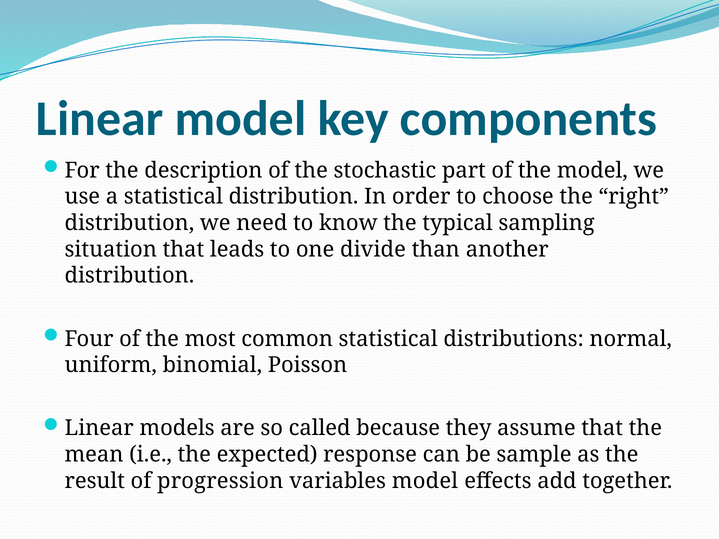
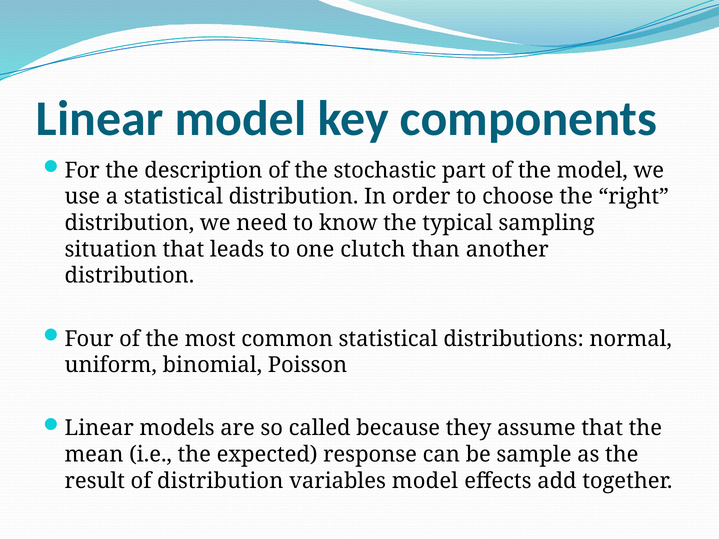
divide: divide -> clutch (373, 250)
of progression: progression -> distribution (220, 481)
